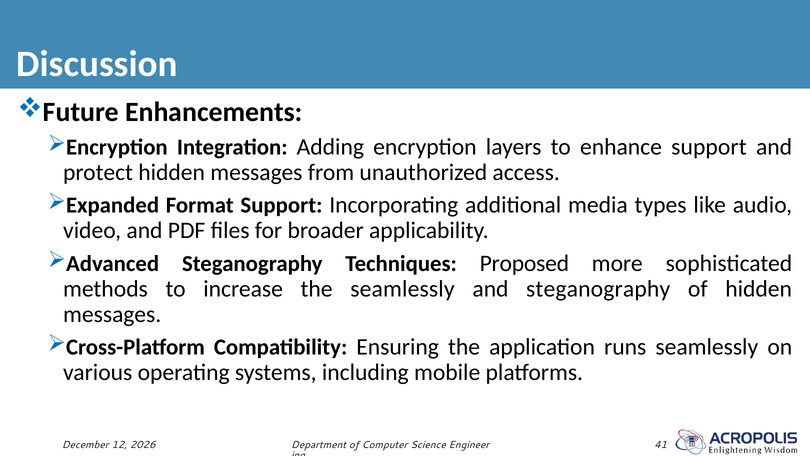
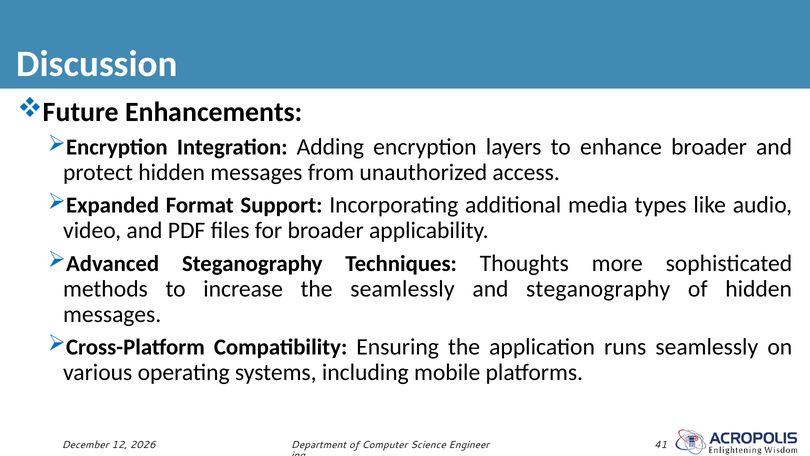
enhance support: support -> broader (709, 147)
Proposed: Proposed -> Thoughts (524, 263)
